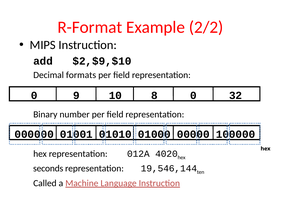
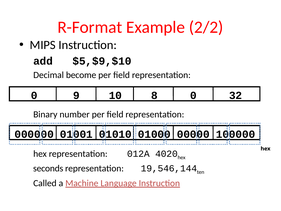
$2,$9,$10: $2,$9,$10 -> $5,$9,$10 (102, 61)
formats: formats -> become (81, 75)
